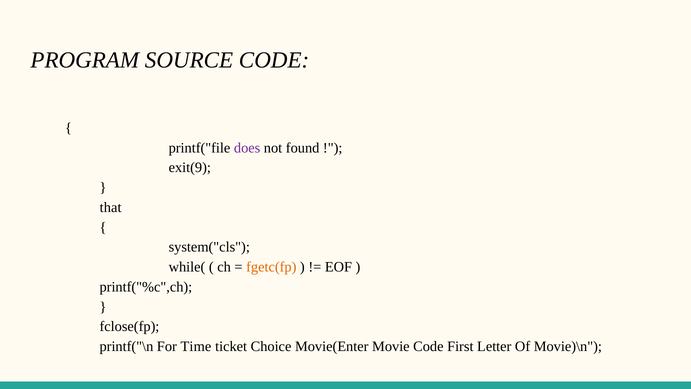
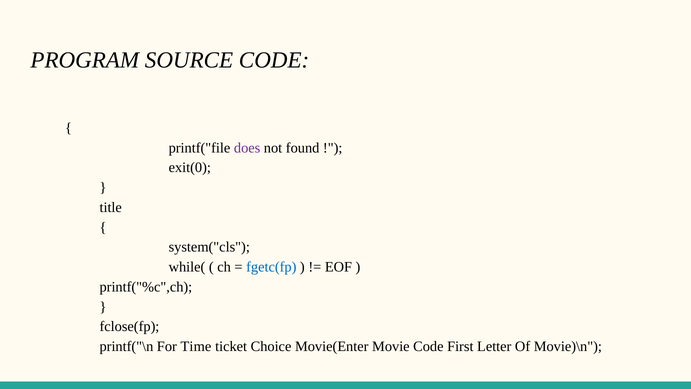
exit(9: exit(9 -> exit(0 (190, 168)
that: that -> title (111, 207)
fgetc(fp colour: orange -> blue (271, 267)
